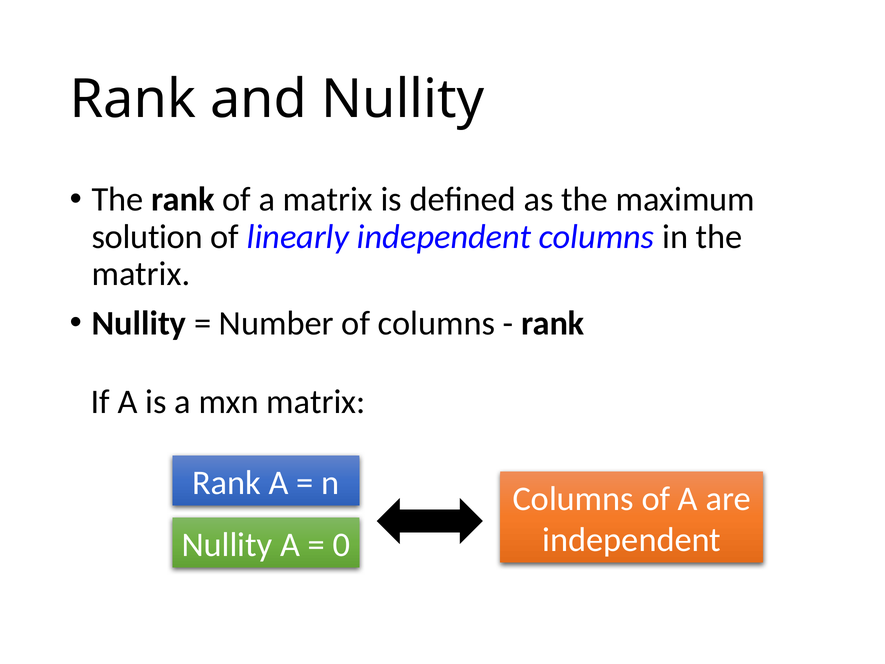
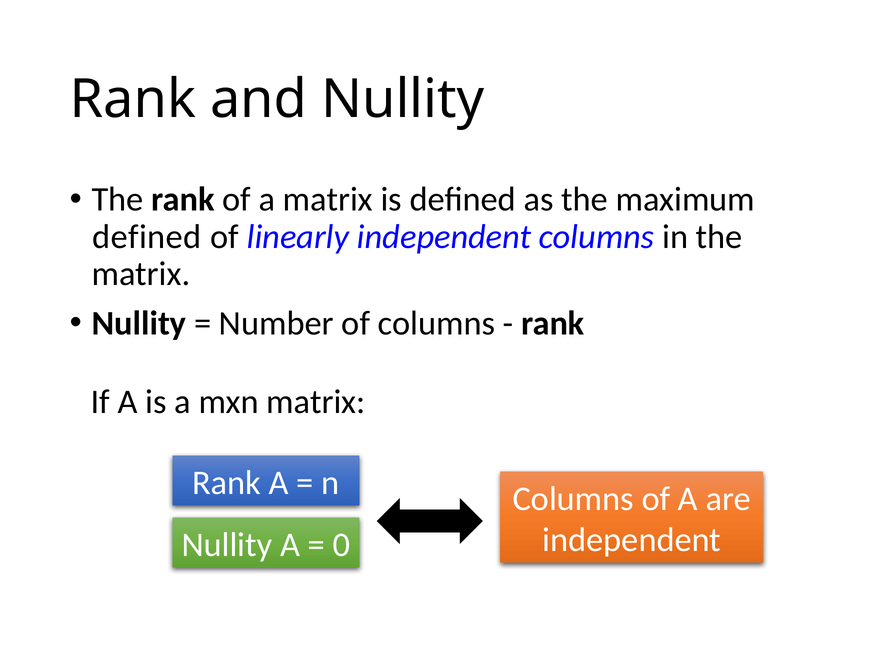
solution: solution -> defined (147, 237)
